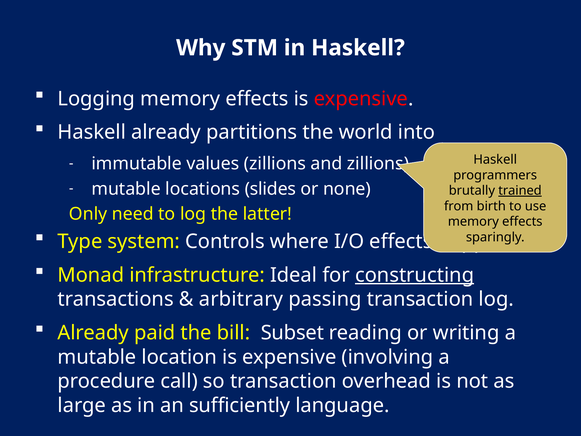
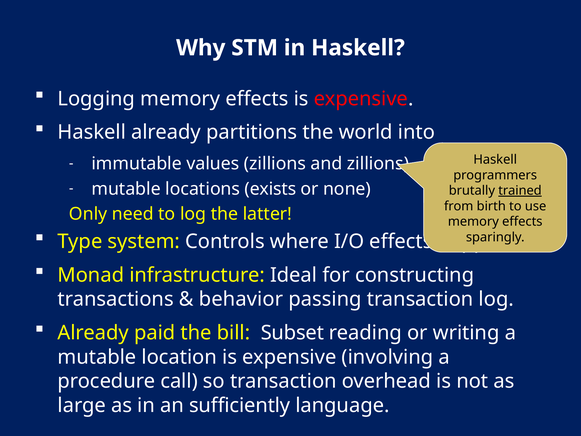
slides: slides -> exists (270, 189)
constructing underline: present -> none (415, 275)
arbitrary: arbitrary -> behavior (241, 299)
